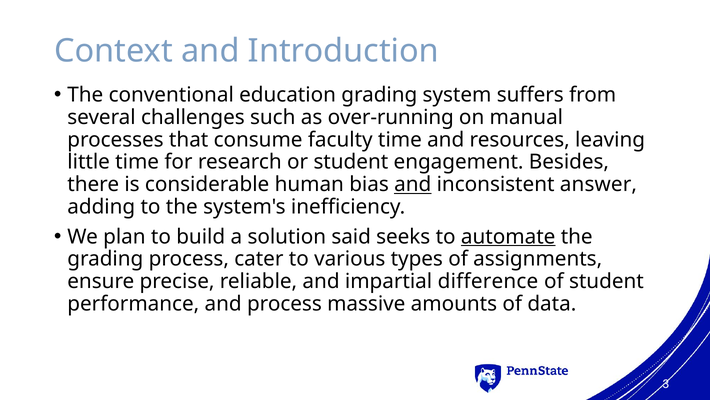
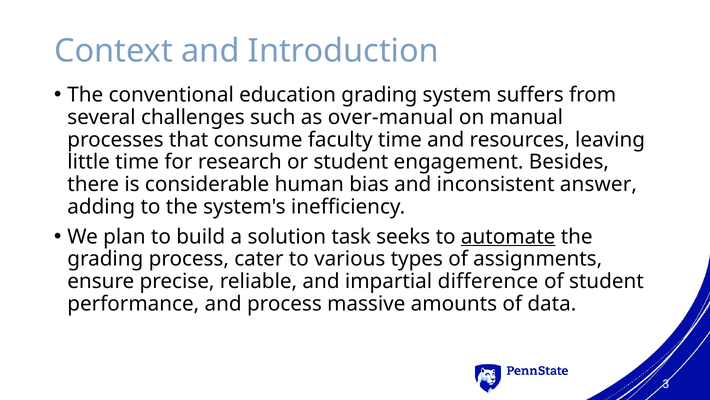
over-running: over-running -> over-manual (391, 117)
and underline: present -> none (413, 184)
said: said -> task (351, 236)
